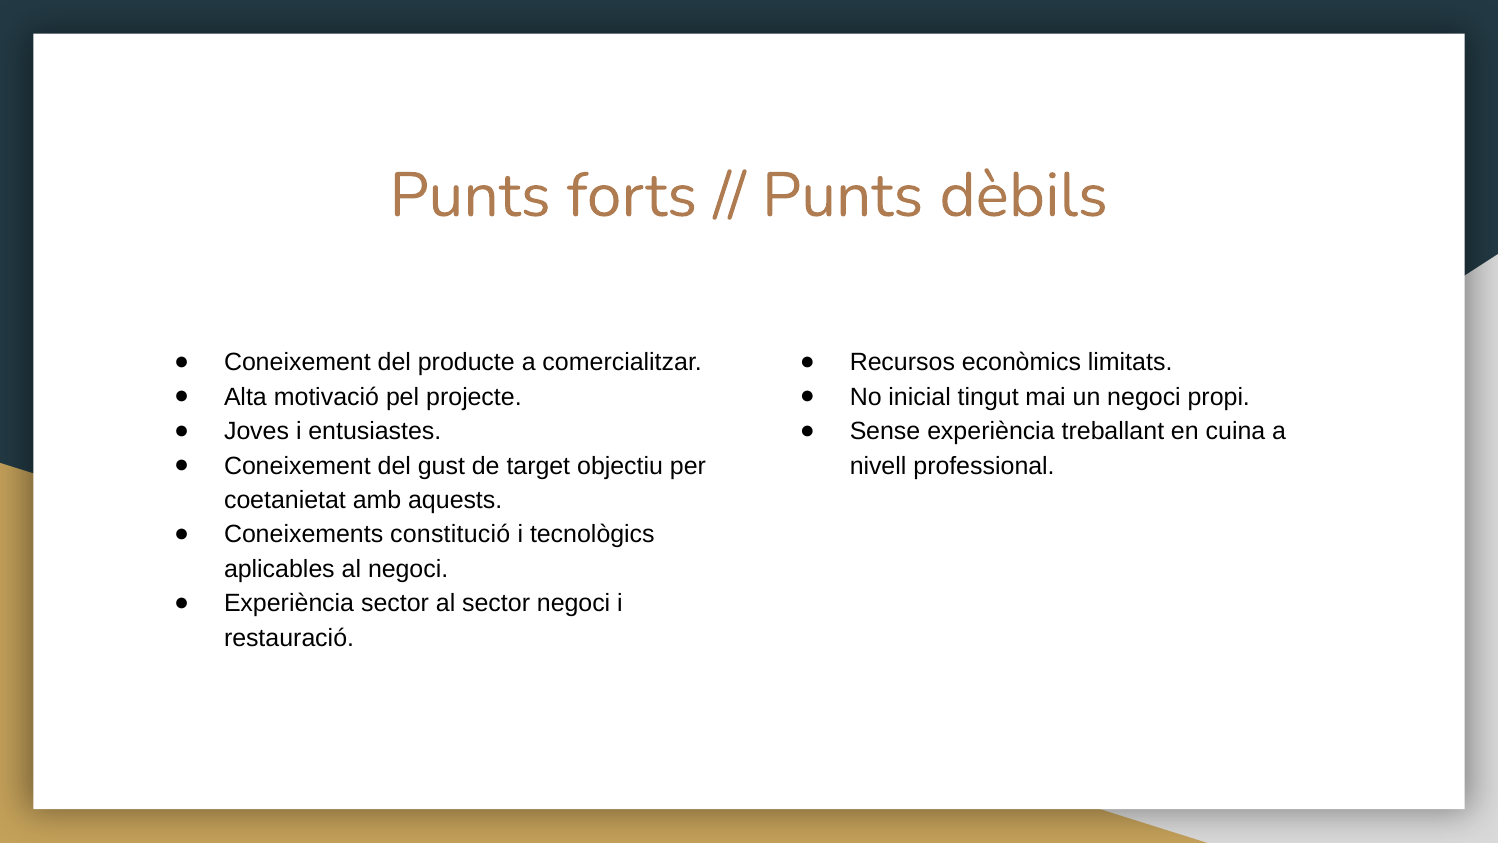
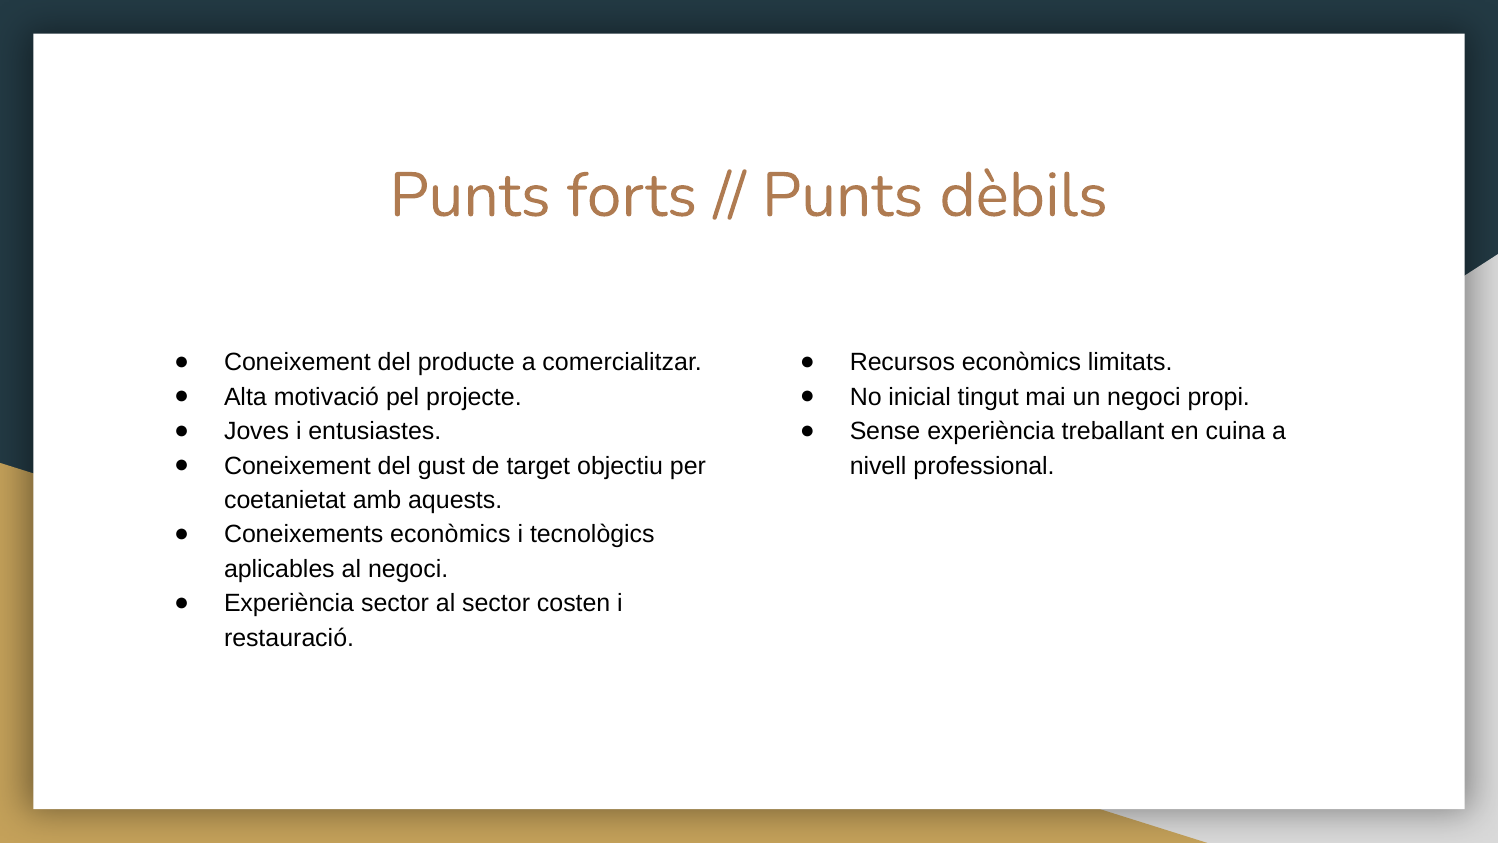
Coneixements constitució: constitució -> econòmics (450, 535)
sector negoci: negoci -> costen (574, 603)
